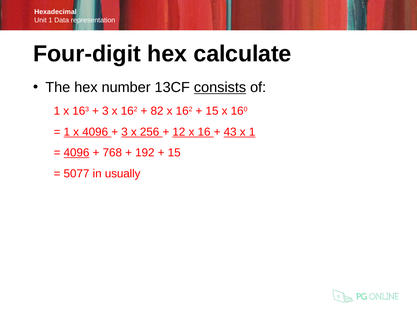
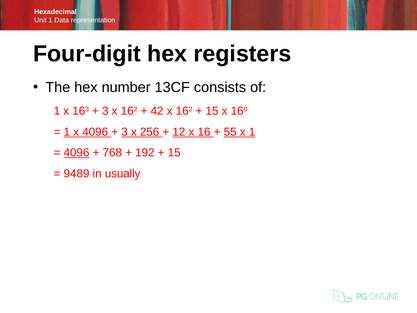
calculate: calculate -> registers (242, 54)
consists underline: present -> none (220, 87)
82: 82 -> 42 (157, 111)
43: 43 -> 55 (230, 132)
5077: 5077 -> 9489 (77, 174)
